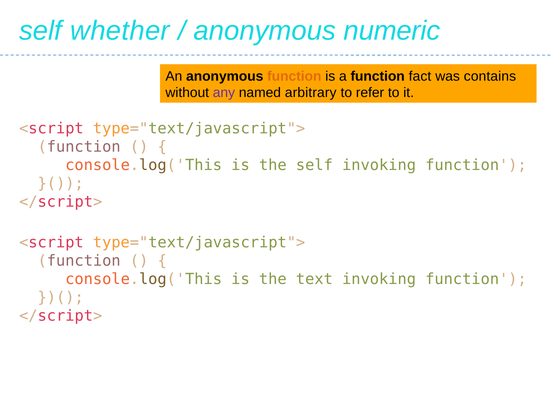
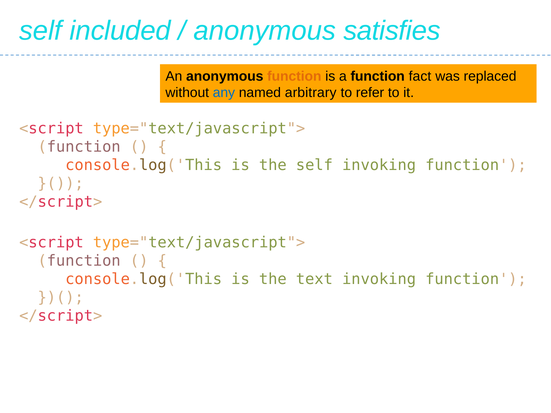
whether: whether -> included (120, 31)
numeric: numeric -> satisfies (392, 31)
contains: contains -> replaced (490, 76)
any colour: purple -> blue (224, 93)
